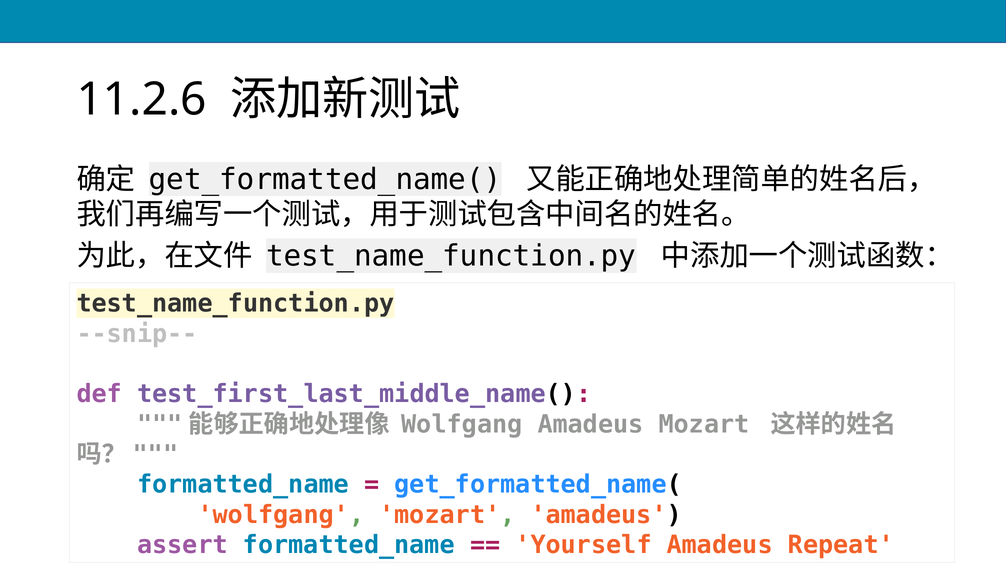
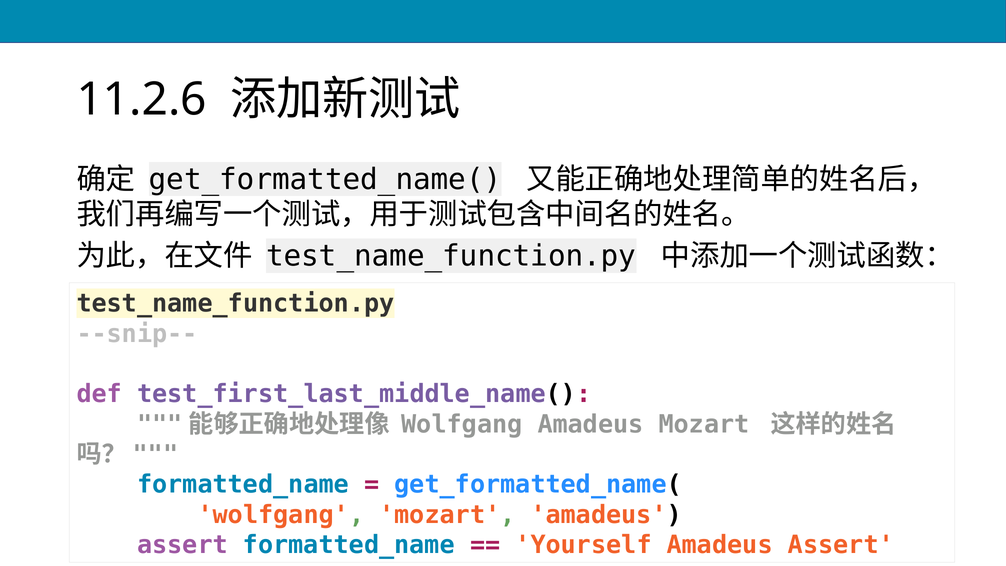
Repeat: Repeat -> Assert (841, 545)
